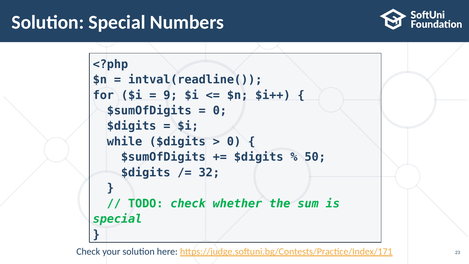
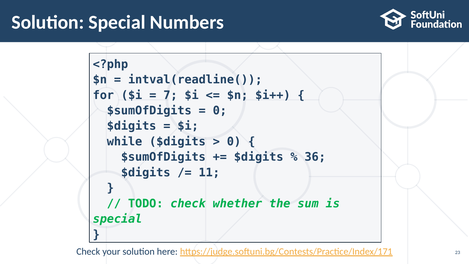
9: 9 -> 7 (170, 95)
50: 50 -> 36 (315, 157)
32: 32 -> 11 (209, 172)
